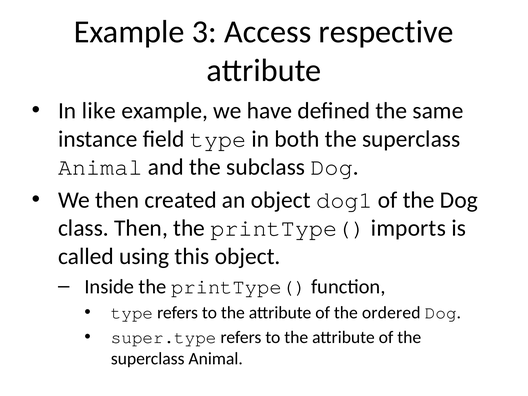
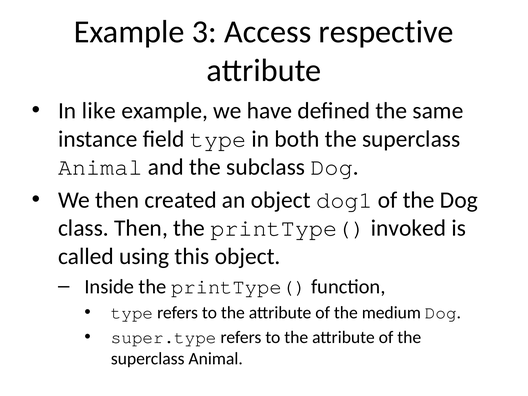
imports: imports -> invoked (408, 228)
ordered: ordered -> medium (391, 313)
